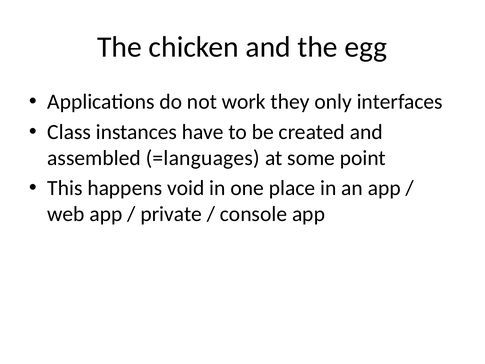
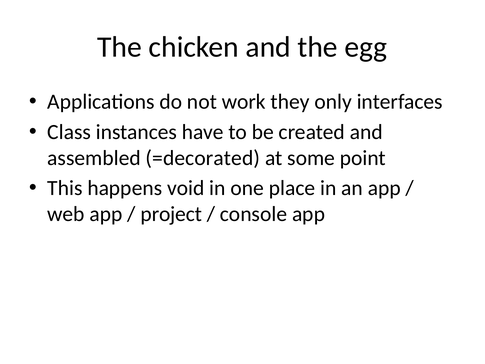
=languages: =languages -> =decorated (203, 158)
private: private -> project (171, 214)
